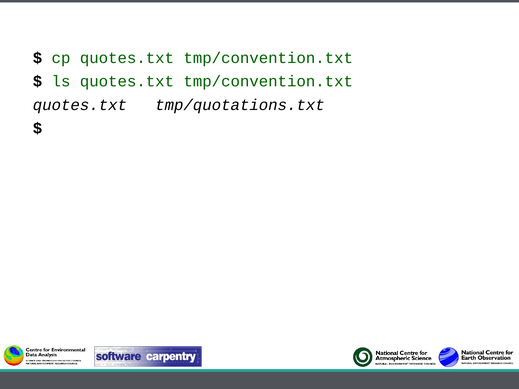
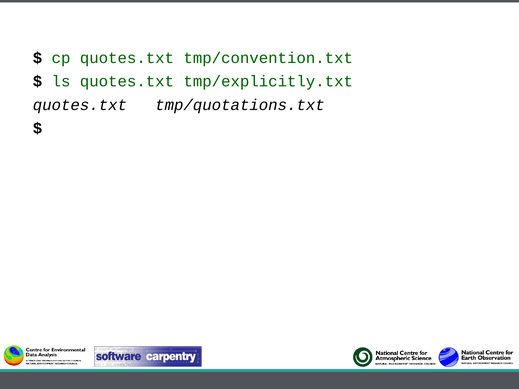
ls quotes.txt tmp/convention.txt: tmp/convention.txt -> tmp/explicitly.txt (268, 81)
